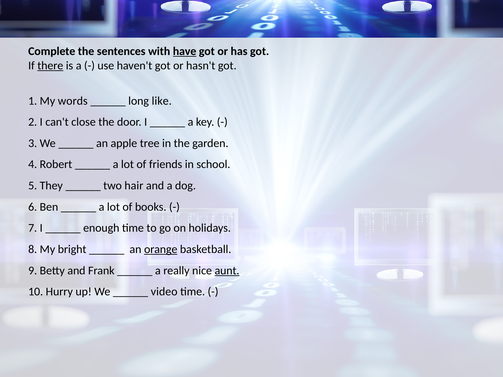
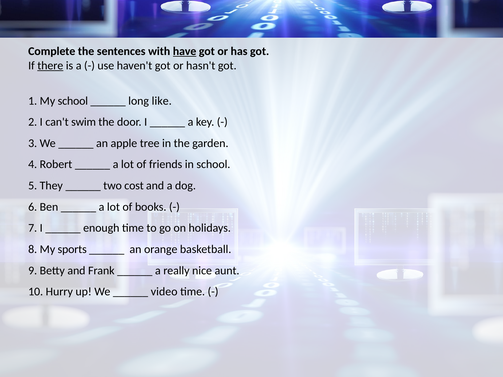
My words: words -> school (73, 101)
close: close -> swim (84, 122)
hair: hair -> cost (134, 186)
bright: bright -> sports (72, 249)
orange underline: present -> none (161, 249)
aunt underline: present -> none (227, 271)
